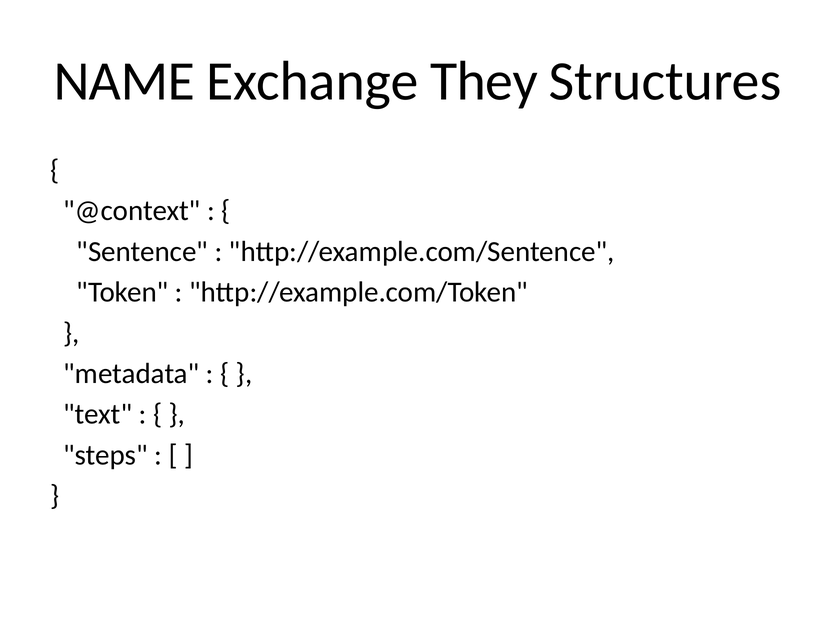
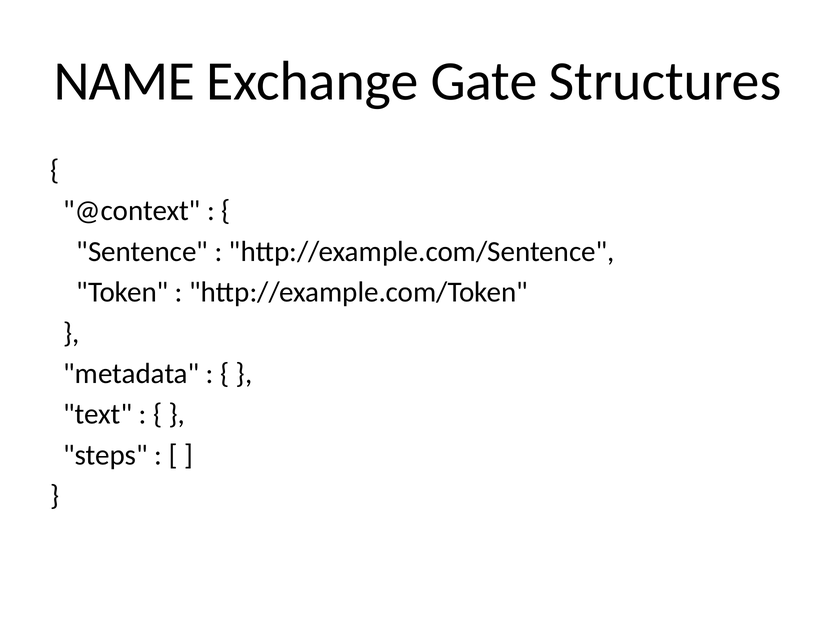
They: They -> Gate (484, 81)
